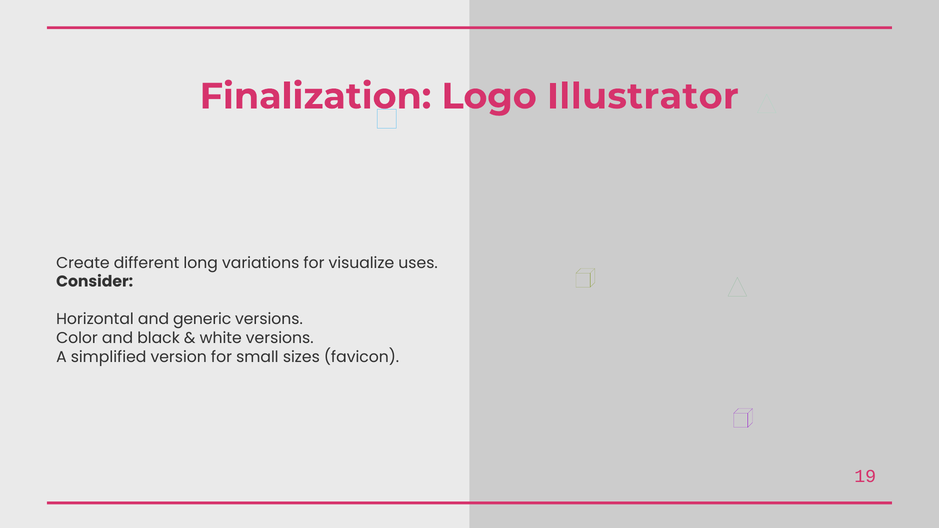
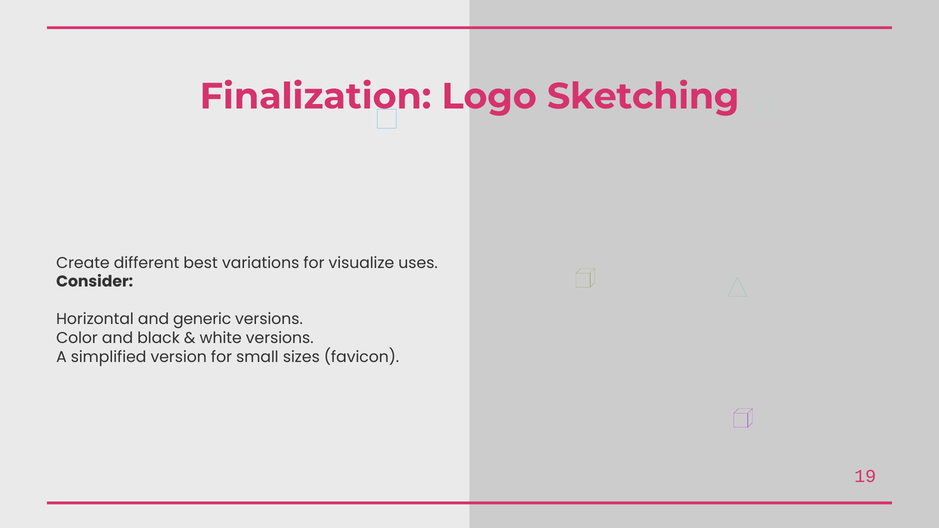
Illustrator: Illustrator -> Sketching (643, 96)
long: long -> best (201, 263)
